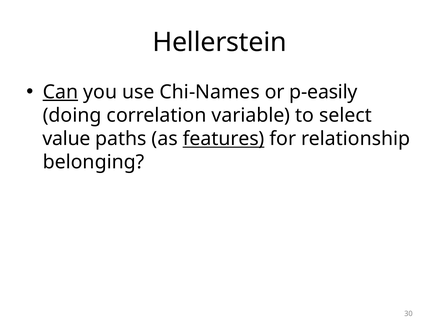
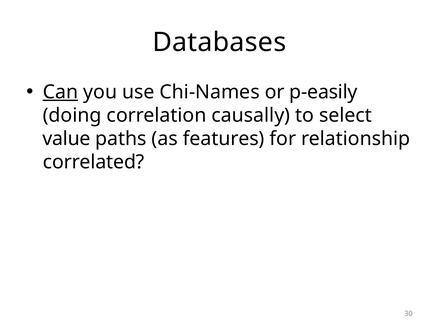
Hellerstein: Hellerstein -> Databases (219, 42)
variable: variable -> causally (251, 116)
features underline: present -> none (224, 139)
belonging: belonging -> correlated (94, 162)
